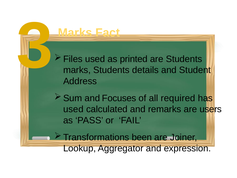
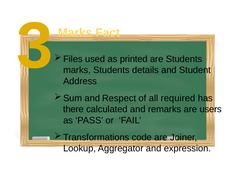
Focuses: Focuses -> Respect (119, 98)
used: used -> there (73, 109)
been: been -> code (142, 137)
